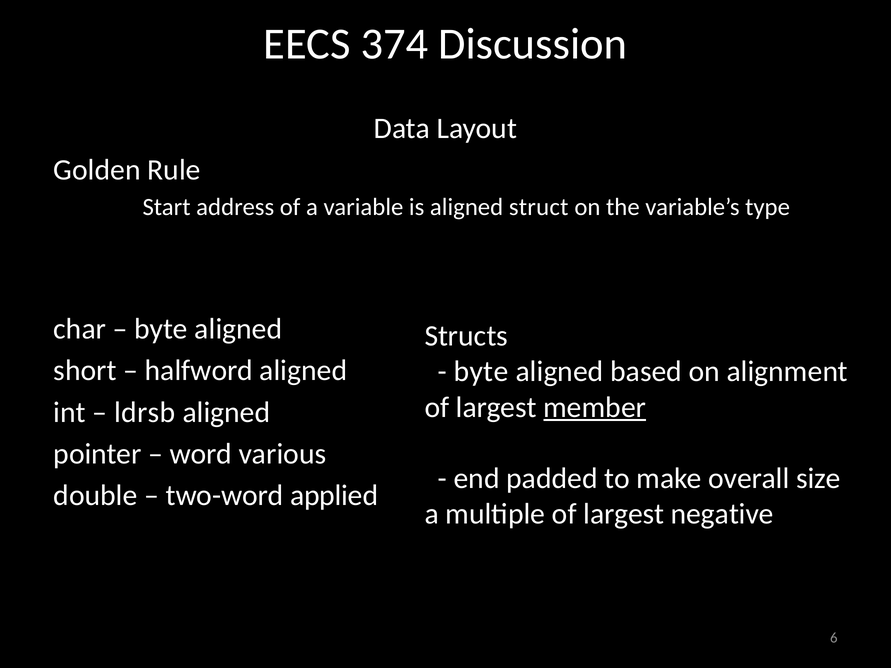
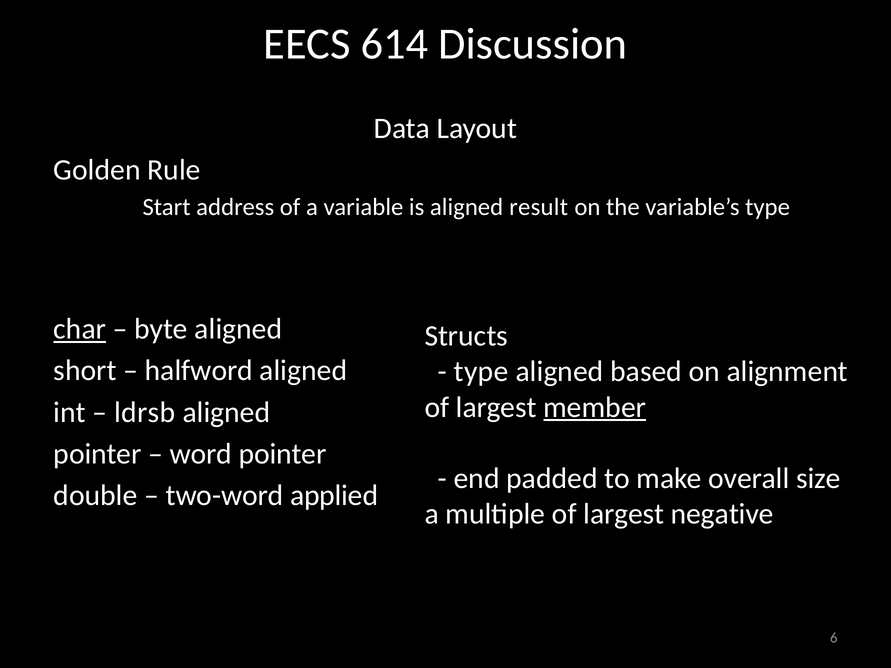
374: 374 -> 614 (394, 44)
struct: struct -> result (539, 207)
char underline: none -> present (80, 329)
byte: byte -> type (481, 372)
word various: various -> pointer (283, 454)
